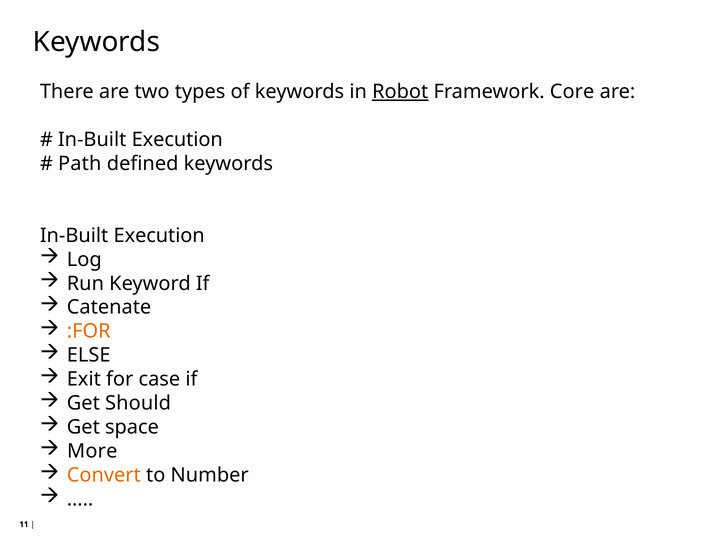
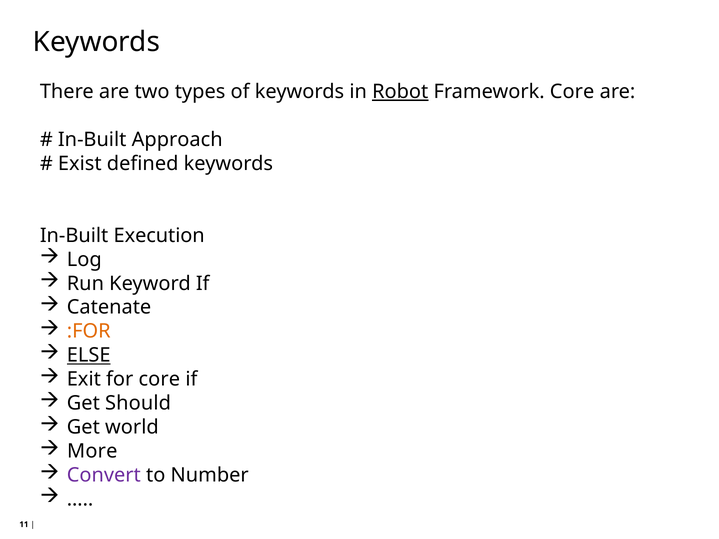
Execution: Execution -> Approach (177, 140)
Path: Path -> Exist (80, 164)
ELSE underline: none -> present (89, 355)
for case: case -> core (159, 379)
space: space -> world (132, 427)
Convert colour: orange -> purple (104, 475)
